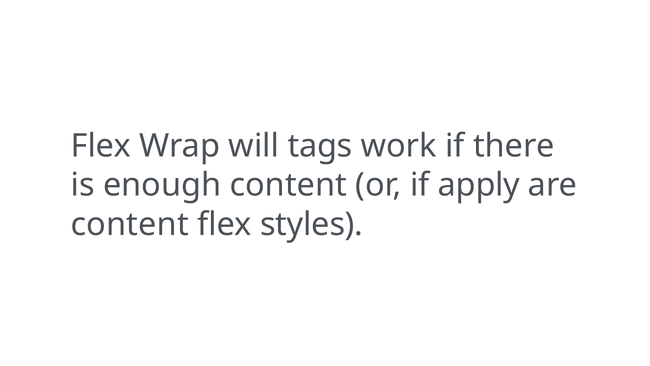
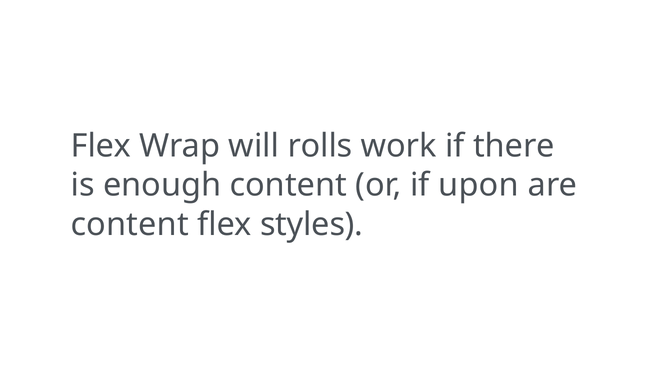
tags: tags -> rolls (320, 146)
apply: apply -> upon (479, 185)
